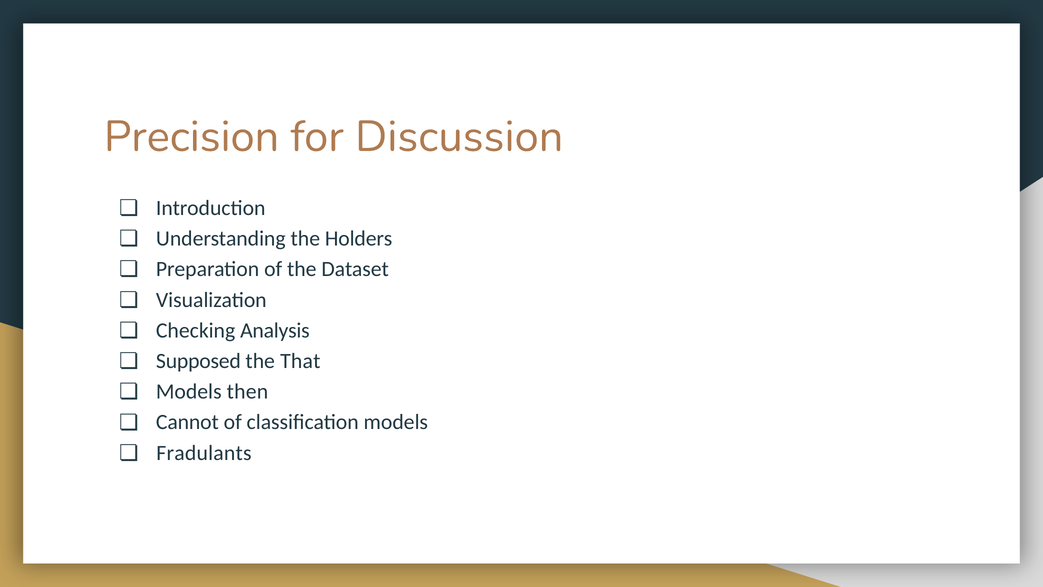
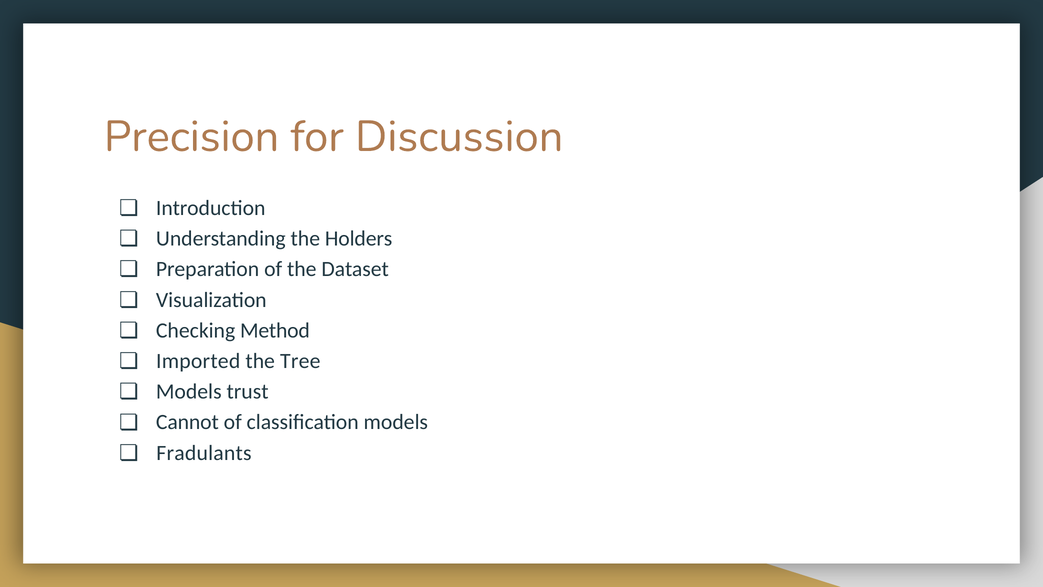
Analysis: Analysis -> Method (275, 330)
Supposed: Supposed -> Imported (198, 361)
That: That -> Tree (300, 361)
then: then -> trust (248, 392)
